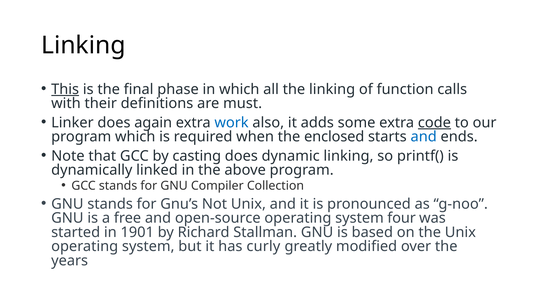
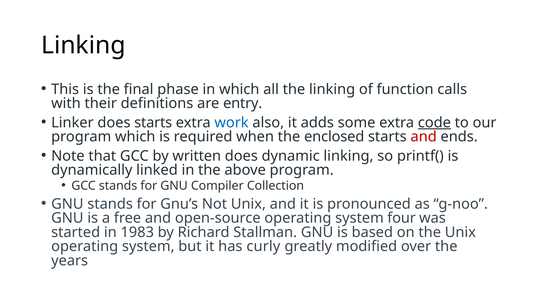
This underline: present -> none (65, 89)
must: must -> entry (243, 103)
does again: again -> starts (153, 123)
and colour: blue -> red (424, 137)
casting: casting -> written (197, 156)
1901: 1901 -> 1983 (137, 232)
